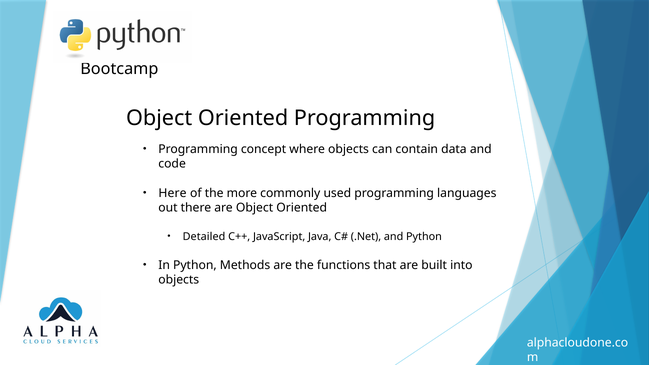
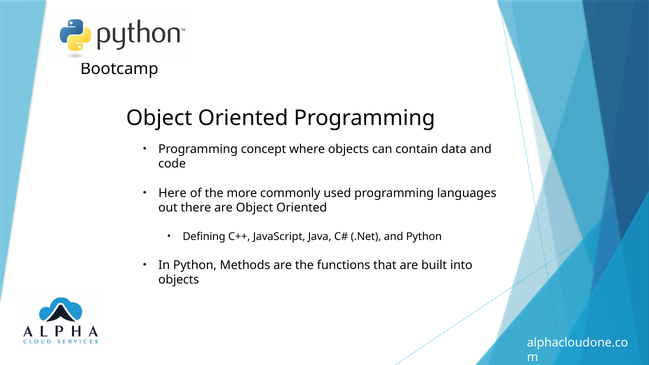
Detailed: Detailed -> Defining (204, 237)
